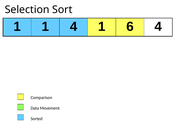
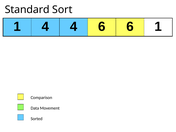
Selection: Selection -> Standard (27, 10)
1 1: 1 -> 4 (45, 27)
4 1: 1 -> 6 (102, 27)
6 4: 4 -> 1 (158, 27)
